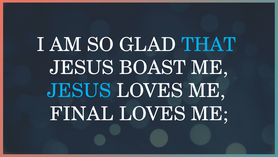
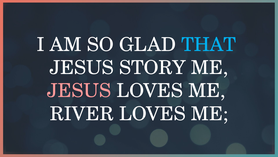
BOAST: BOAST -> STORY (152, 68)
JESUS colour: light blue -> pink (79, 91)
FINAL: FINAL -> RIVER (82, 113)
